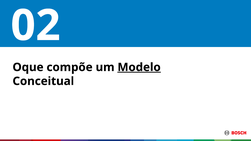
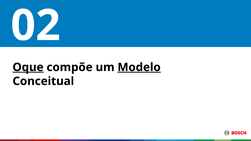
Oque underline: none -> present (28, 67)
